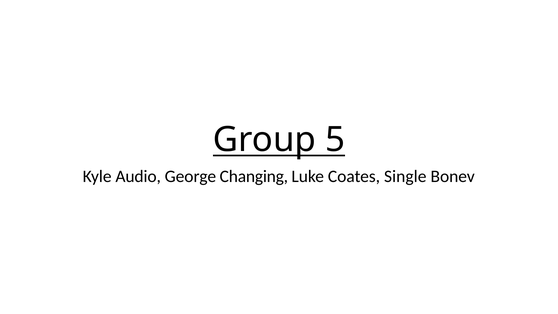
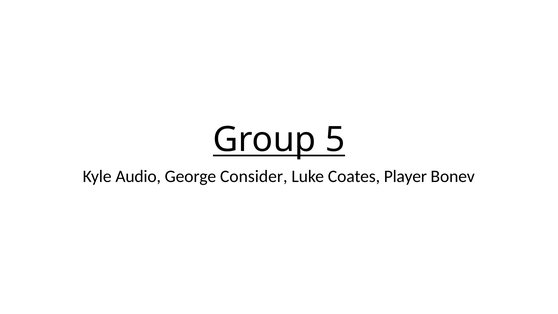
Changing: Changing -> Consider (254, 176)
Single: Single -> Player (405, 176)
